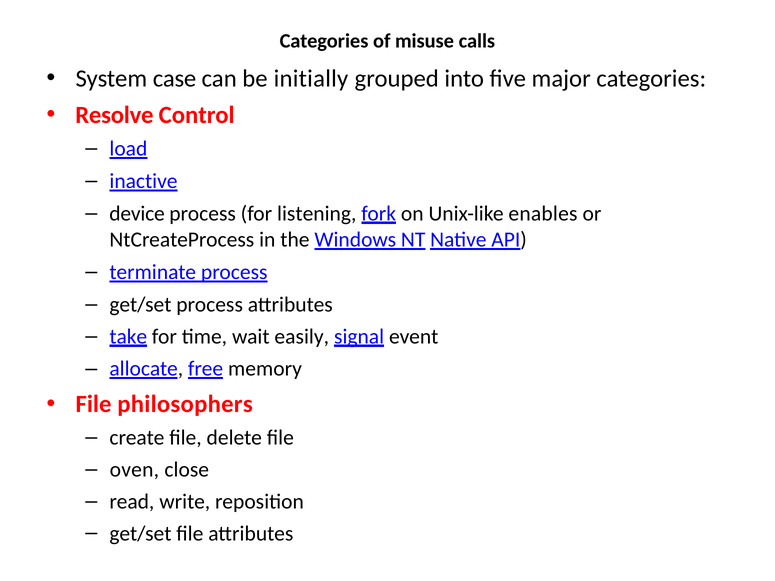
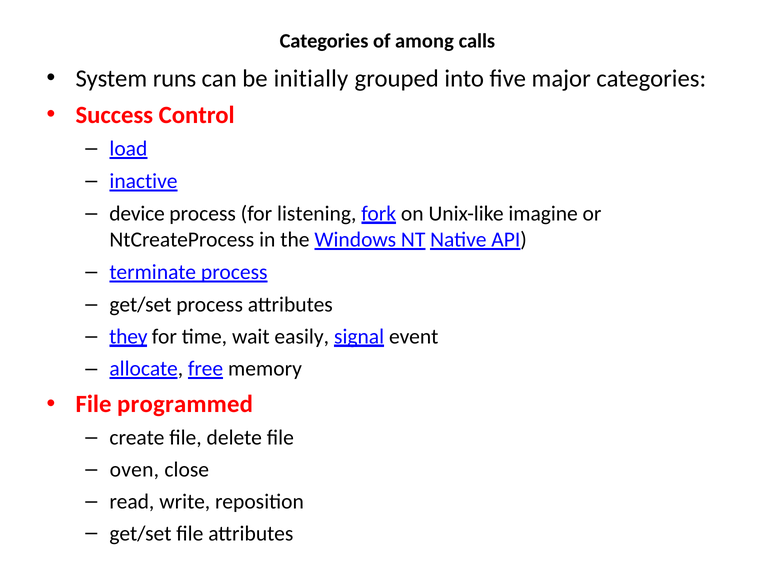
misuse: misuse -> among (424, 41)
case: case -> runs (175, 79)
Resolve: Resolve -> Success (114, 115)
enables: enables -> imagine (543, 214)
take: take -> they (128, 337)
philosophers: philosophers -> programmed (185, 404)
